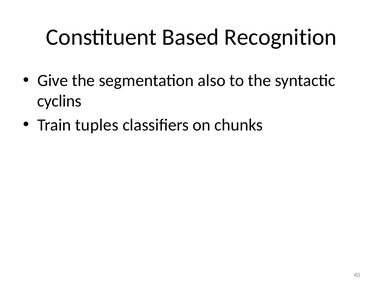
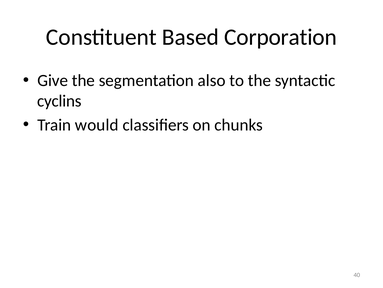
Recognition: Recognition -> Corporation (281, 37)
tuples: tuples -> would (97, 125)
